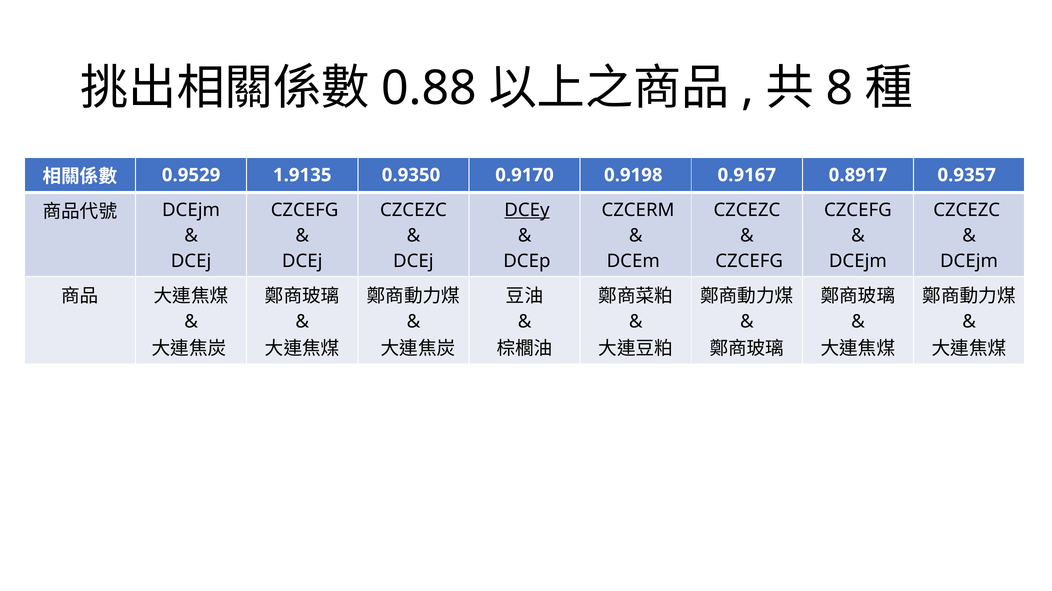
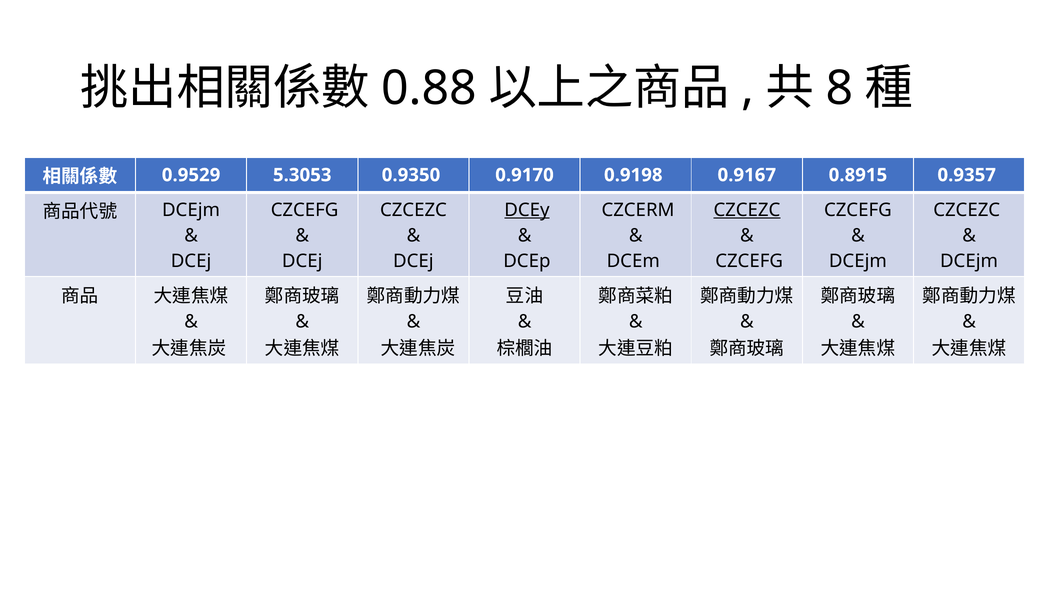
1.9135: 1.9135 -> 5.3053 (302, 175)
0.8917: 0.8917 -> 0.8915 (858, 175)
CZCEZC underline: none -> present (747, 210)
